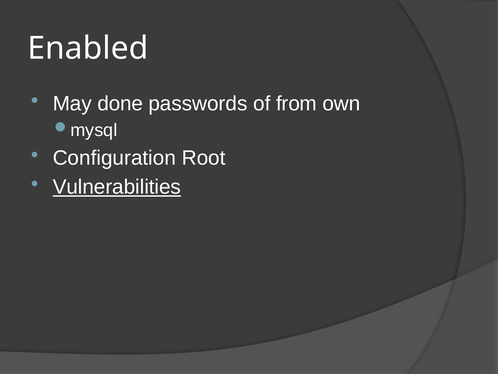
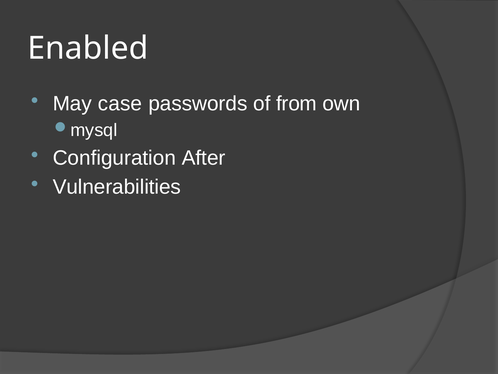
done: done -> case (120, 103)
Root: Root -> After (204, 158)
Vulnerabilities underline: present -> none (117, 187)
